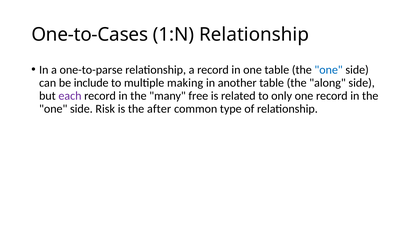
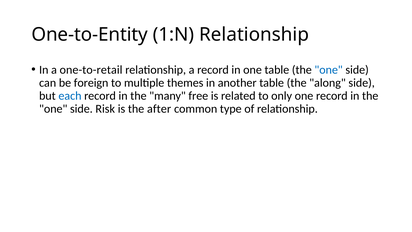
One-to-Cases: One-to-Cases -> One-to-Entity (90, 35)
one-to-parse: one-to-parse -> one-to-retail (91, 70)
include: include -> foreign (91, 83)
making: making -> themes (185, 83)
each colour: purple -> blue (70, 96)
